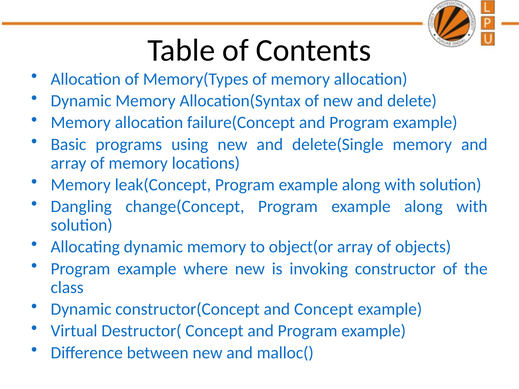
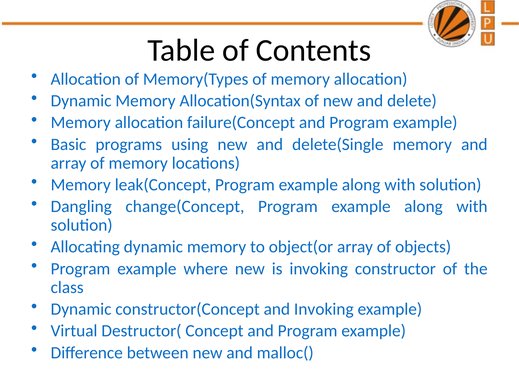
and Concept: Concept -> Invoking (324, 309)
